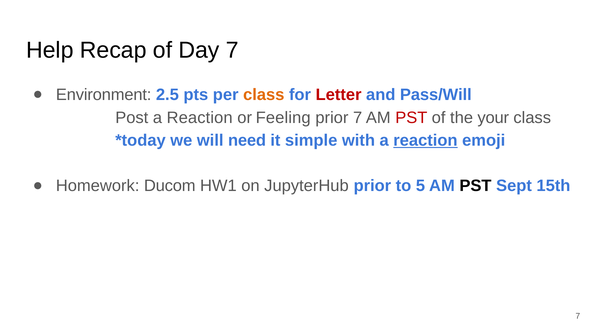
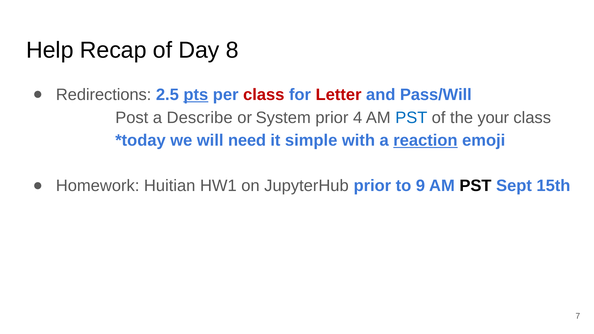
Day 7: 7 -> 8 (232, 50)
Environment: Environment -> Redirections (104, 95)
pts underline: none -> present (196, 95)
class colour: orange -> red (264, 95)
Post a Reaction: Reaction -> Describe (200, 118)
Feeling: Feeling -> System (283, 118)
prior 7: 7 -> 4 (358, 118)
PST colour: red -> blue (411, 118)
Ducom: Ducom -> Huitian (170, 186)
5: 5 -> 9 (420, 186)
